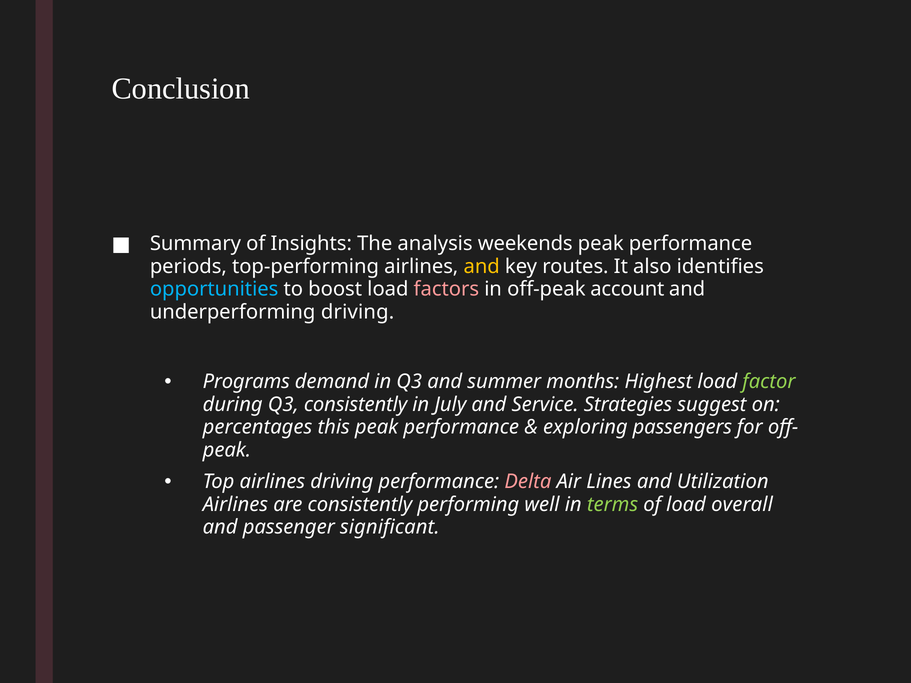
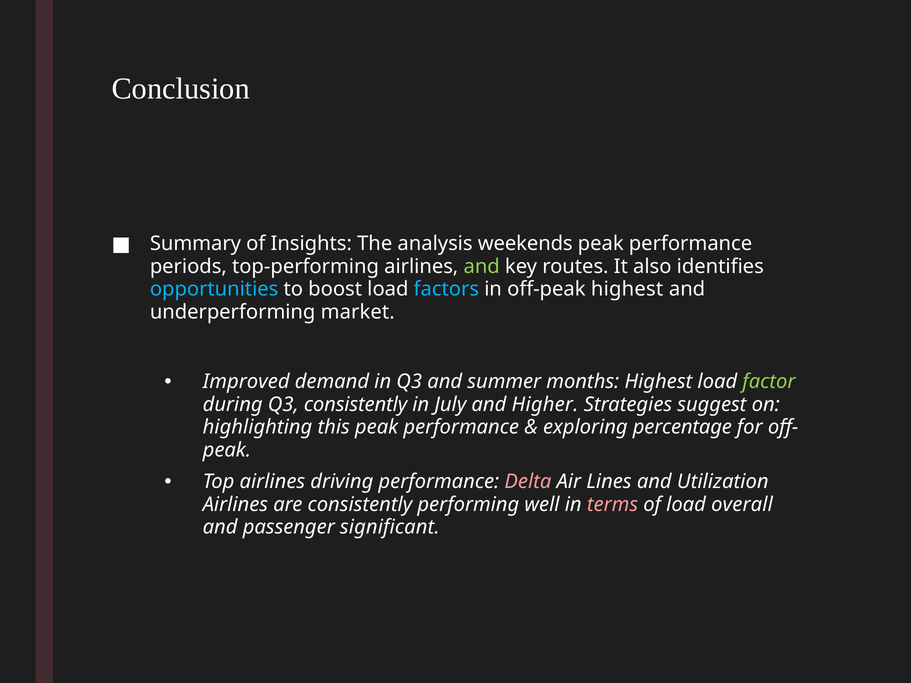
and colour: yellow -> light green (482, 267)
factors colour: pink -> light blue (446, 289)
off-peak account: account -> highest (627, 289)
underperforming driving: driving -> market (358, 312)
Programs: Programs -> Improved (246, 382)
Service: Service -> Higher (545, 405)
percentages: percentages -> highlighting (258, 427)
passengers: passengers -> percentage (682, 427)
terms colour: light green -> pink (613, 505)
